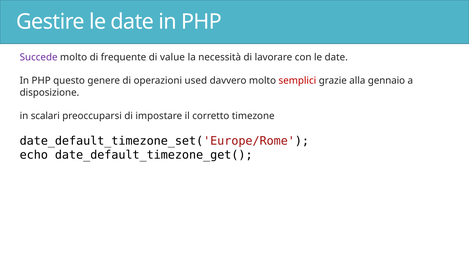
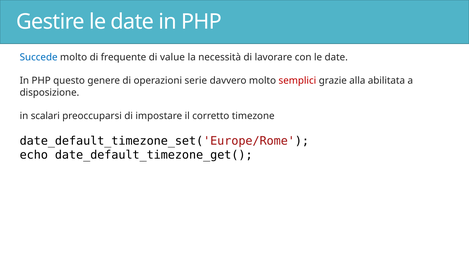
Succede colour: purple -> blue (39, 57)
used: used -> serie (196, 81)
gennaio: gennaio -> abilitata (386, 81)
